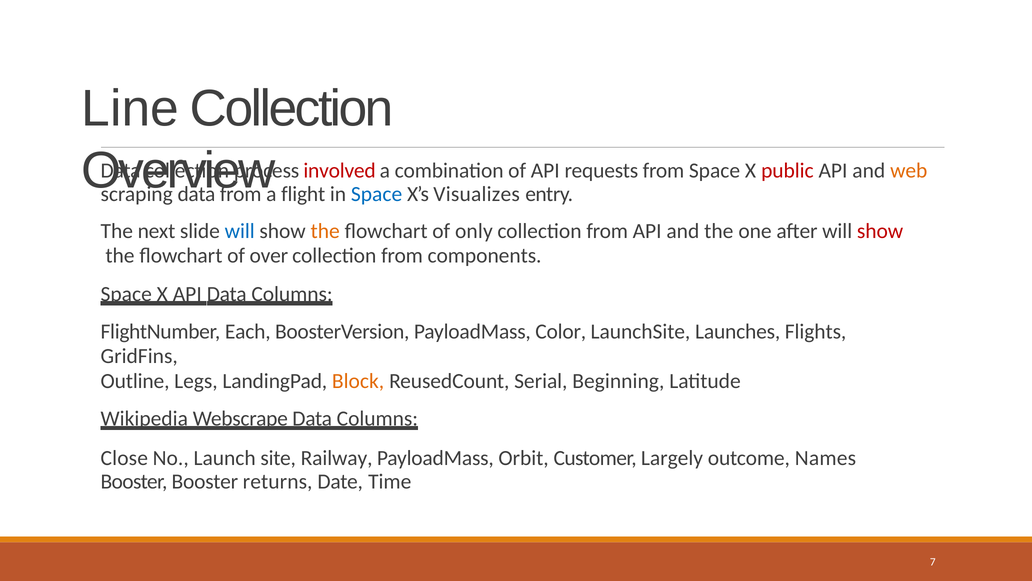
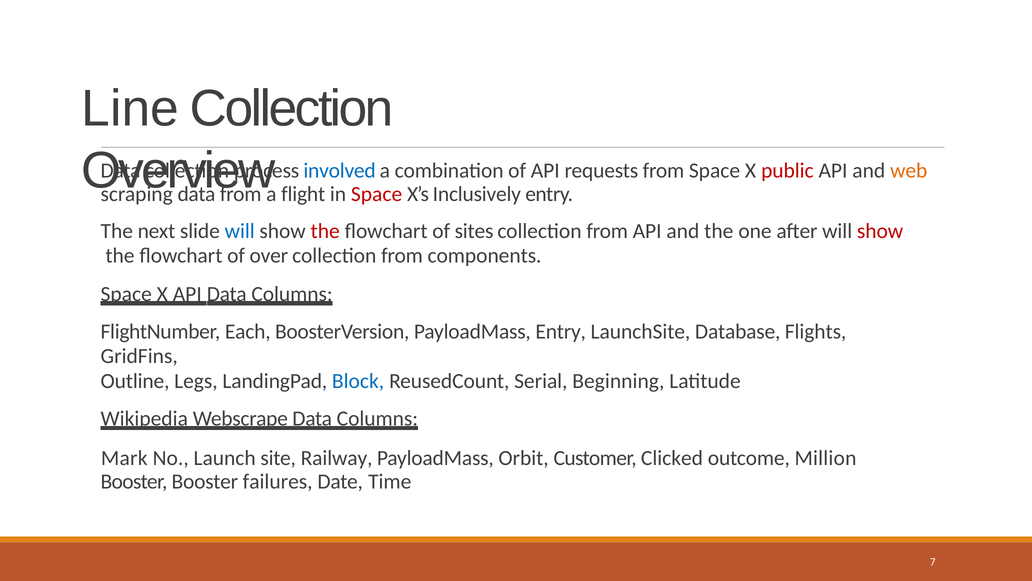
involved colour: red -> blue (340, 170)
Space colour: blue -> red (377, 194)
Visualizes: Visualizes -> Inclusively (477, 194)
the colour: orange -> red (325, 231)
only: only -> sites (474, 231)
PayloadMass Color: Color -> Entry (561, 331)
Launches: Launches -> Database (738, 331)
Block colour: orange -> blue (358, 381)
Close: Close -> Mark (124, 458)
Largely: Largely -> Clicked (672, 458)
Names: Names -> Million (825, 458)
returns: returns -> failures (278, 481)
